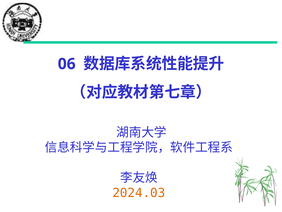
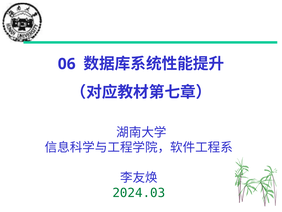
2024.03 colour: orange -> green (139, 192)
